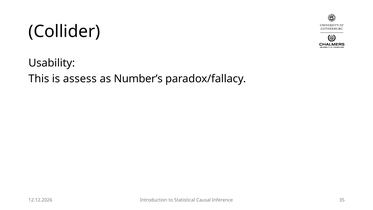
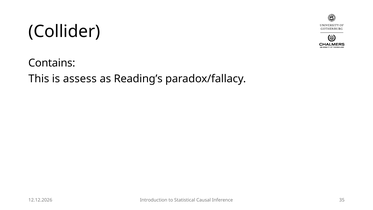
Usability: Usability -> Contains (52, 63)
Number’s: Number’s -> Reading’s (138, 79)
